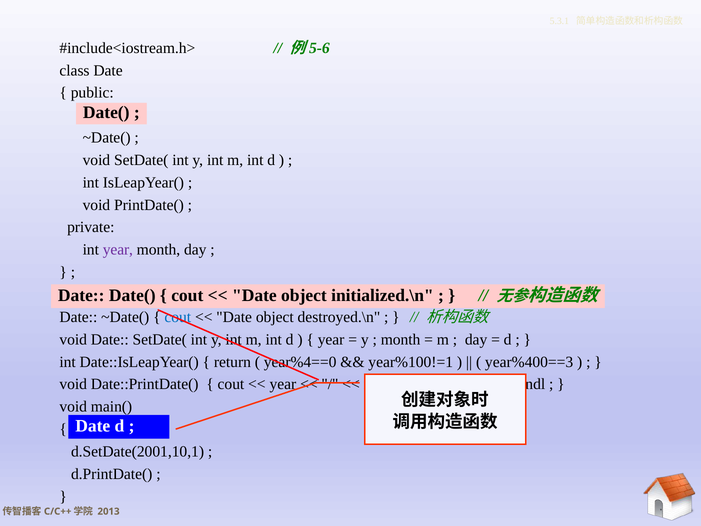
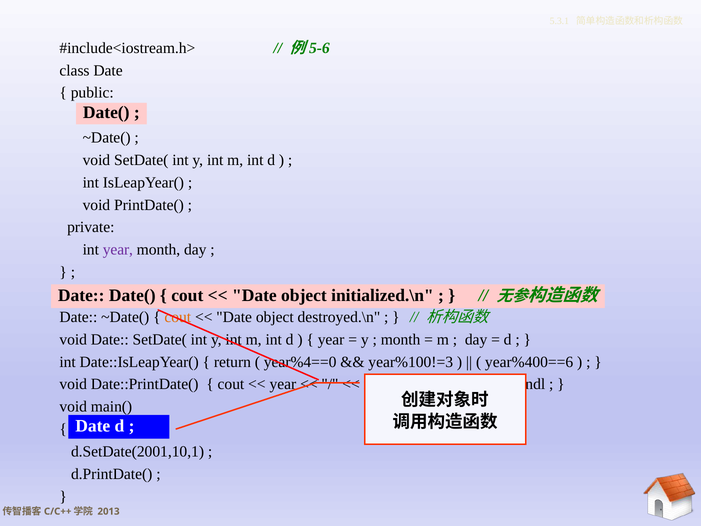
cout colour: blue -> orange (178, 317)
year%100!=1: year%100!=1 -> year%100!=3 (411, 362)
year%400==3: year%400==3 -> year%400==6 (529, 362)
